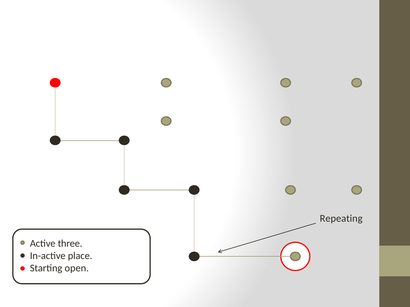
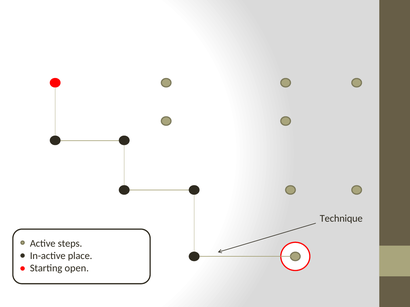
Repeating: Repeating -> Technique (341, 219)
three: three -> steps (70, 244)
